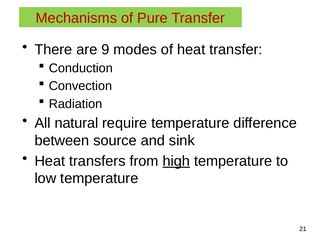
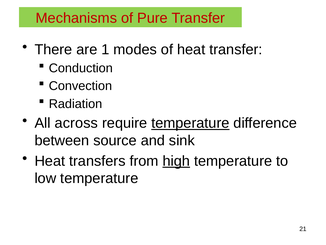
9: 9 -> 1 (105, 49)
natural: natural -> across (76, 123)
temperature underline: none -> present (190, 123)
